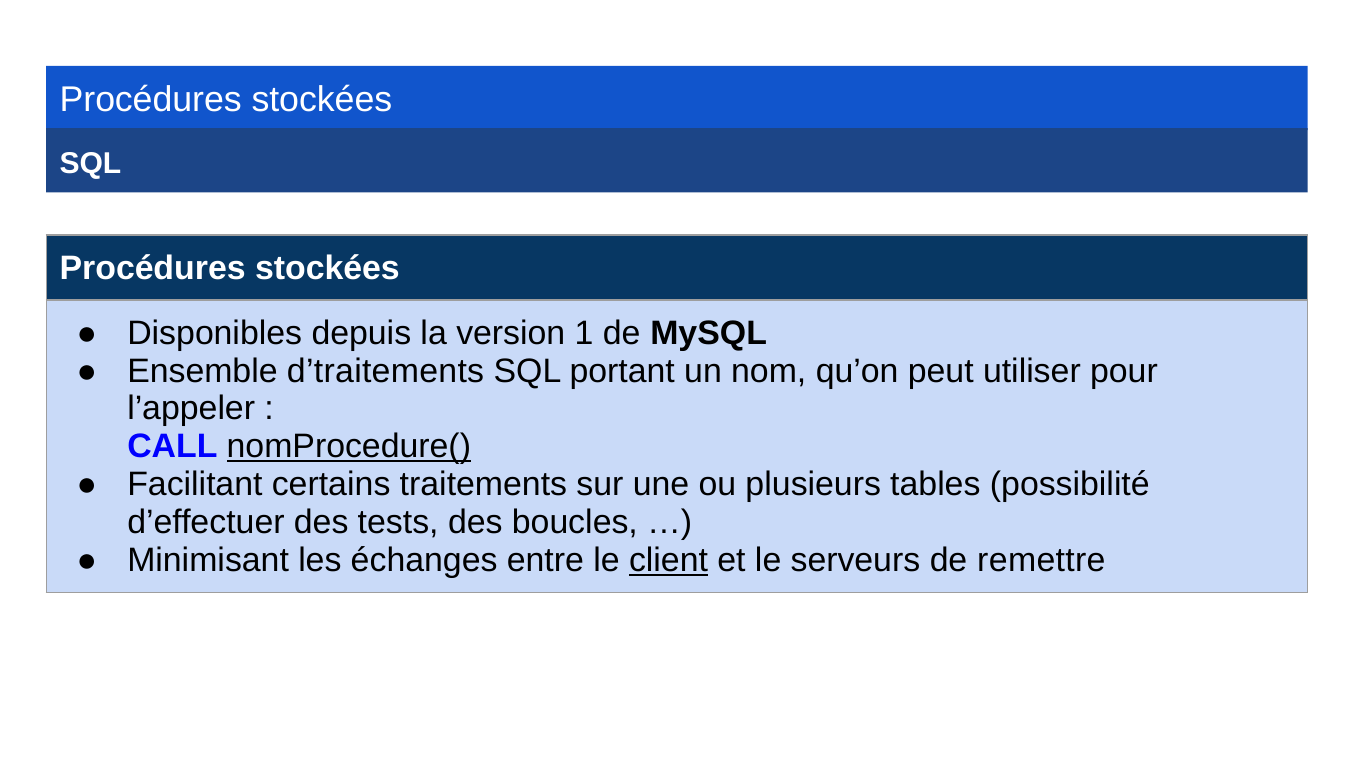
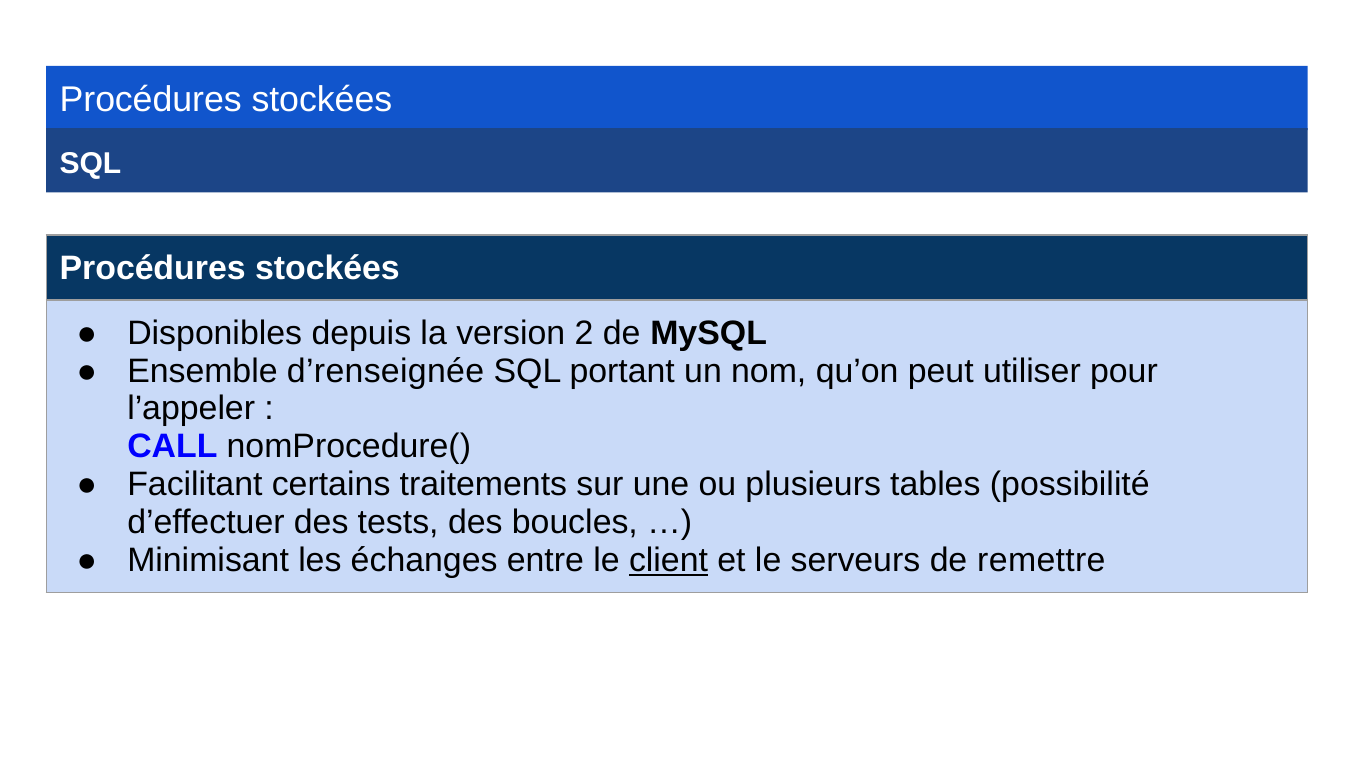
1: 1 -> 2 (584, 333)
d’traitements: d’traitements -> d’renseignée (386, 371)
nomProcedure( underline: present -> none (349, 447)
